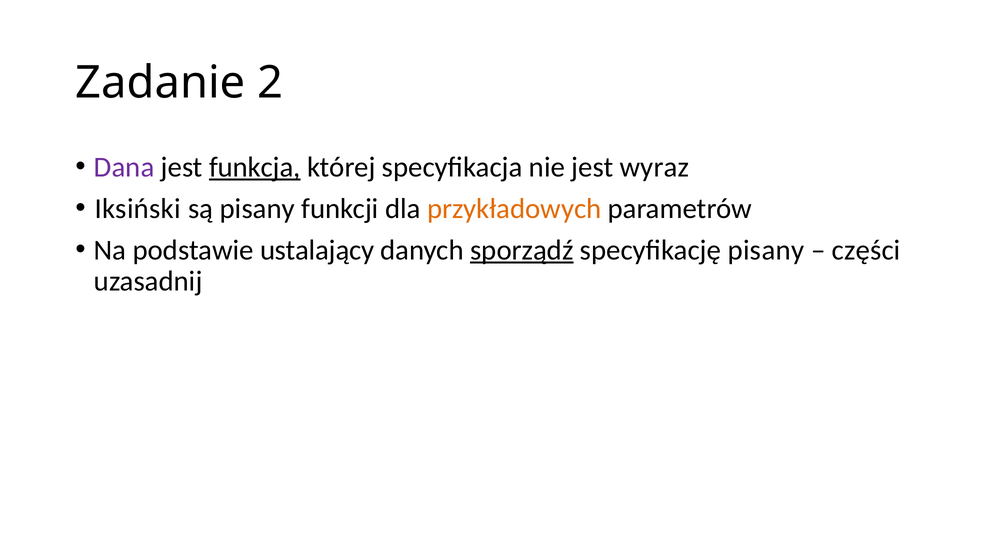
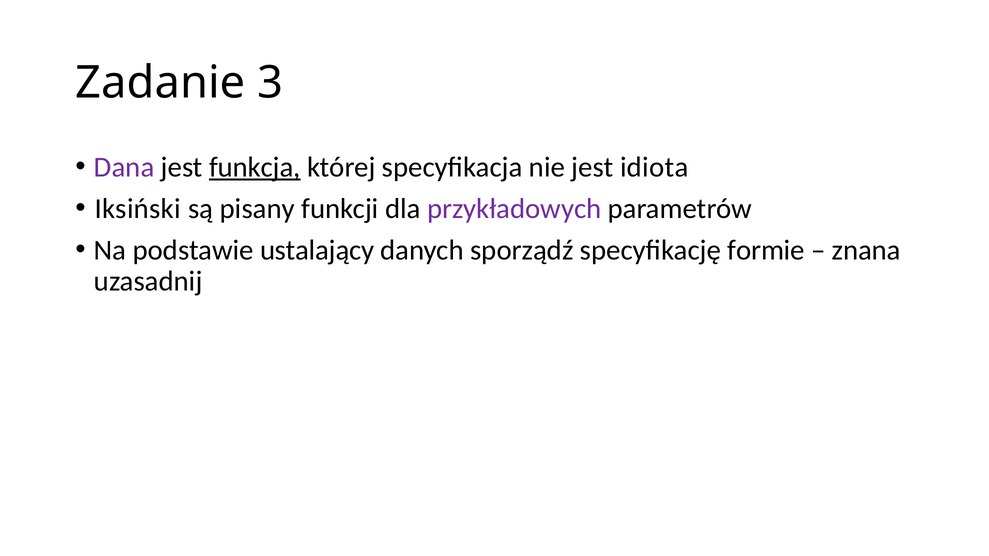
2: 2 -> 3 (270, 83)
wyraz: wyraz -> idiota (654, 167)
przykładowych colour: orange -> purple (514, 209)
sporządź underline: present -> none (522, 250)
specyfikację pisany: pisany -> formie (766, 250)
części: części -> znana (866, 250)
